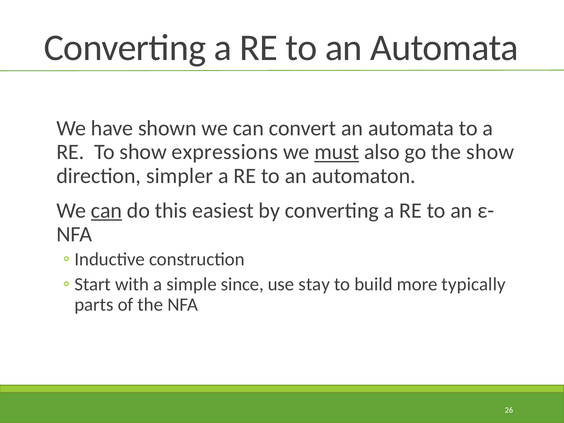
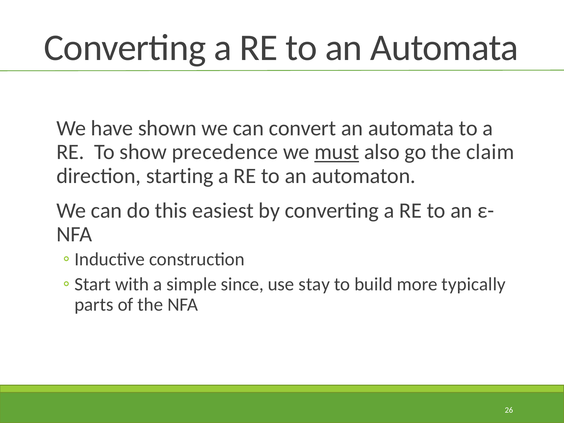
expressions: expressions -> precedence (225, 152)
the show: show -> claim (490, 152)
simpler: simpler -> starting (180, 176)
can underline: present -> none (106, 210)
